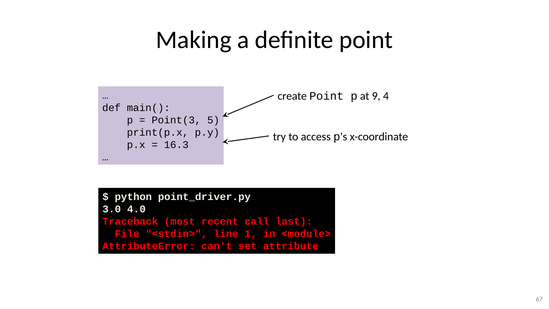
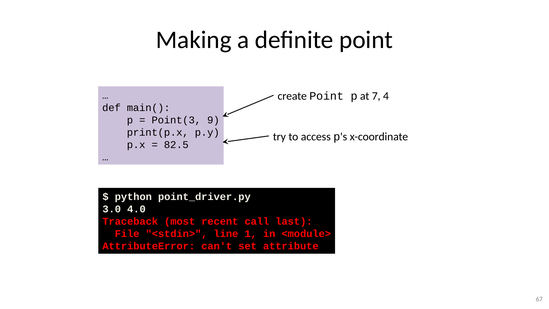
9: 9 -> 7 (376, 96)
5: 5 -> 9 (213, 120)
16.3: 16.3 -> 82.5 (176, 145)
